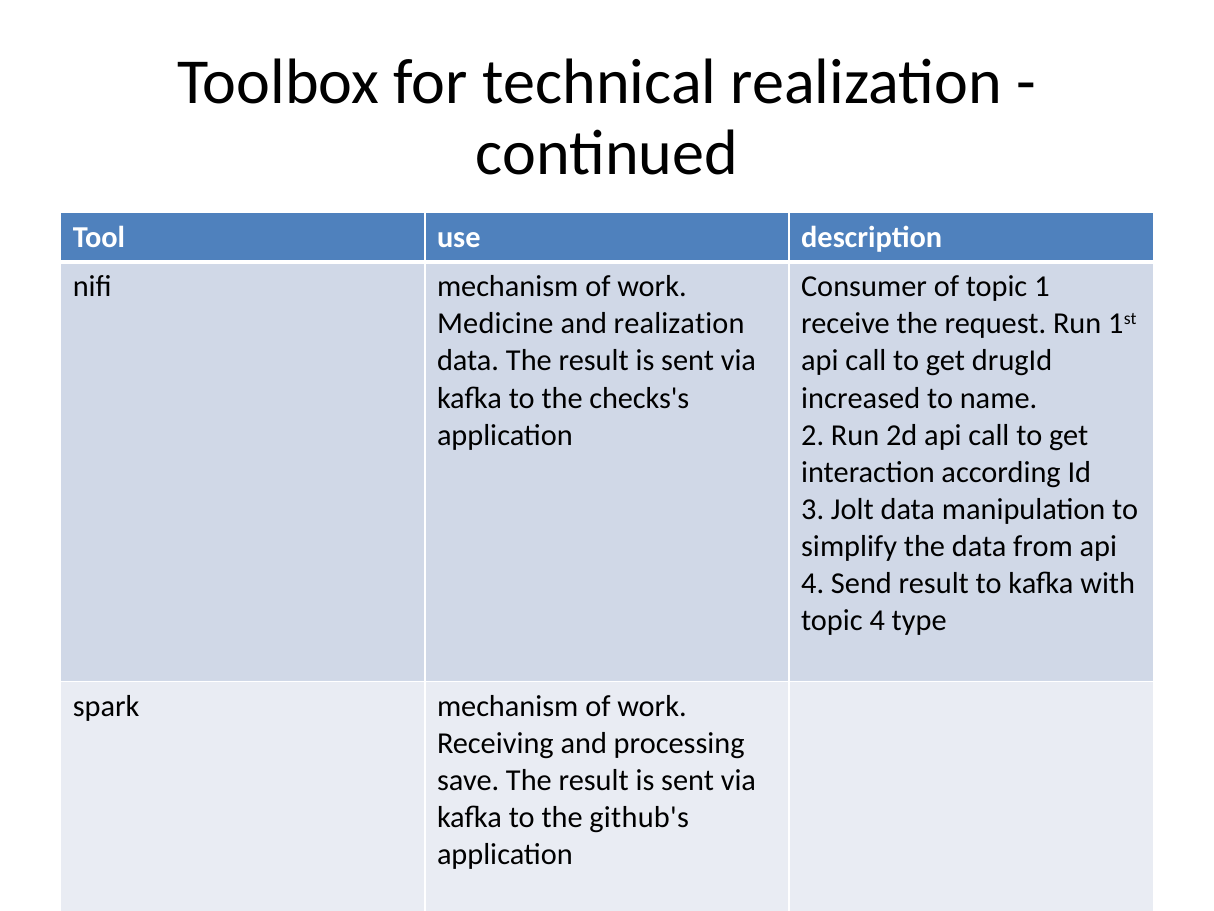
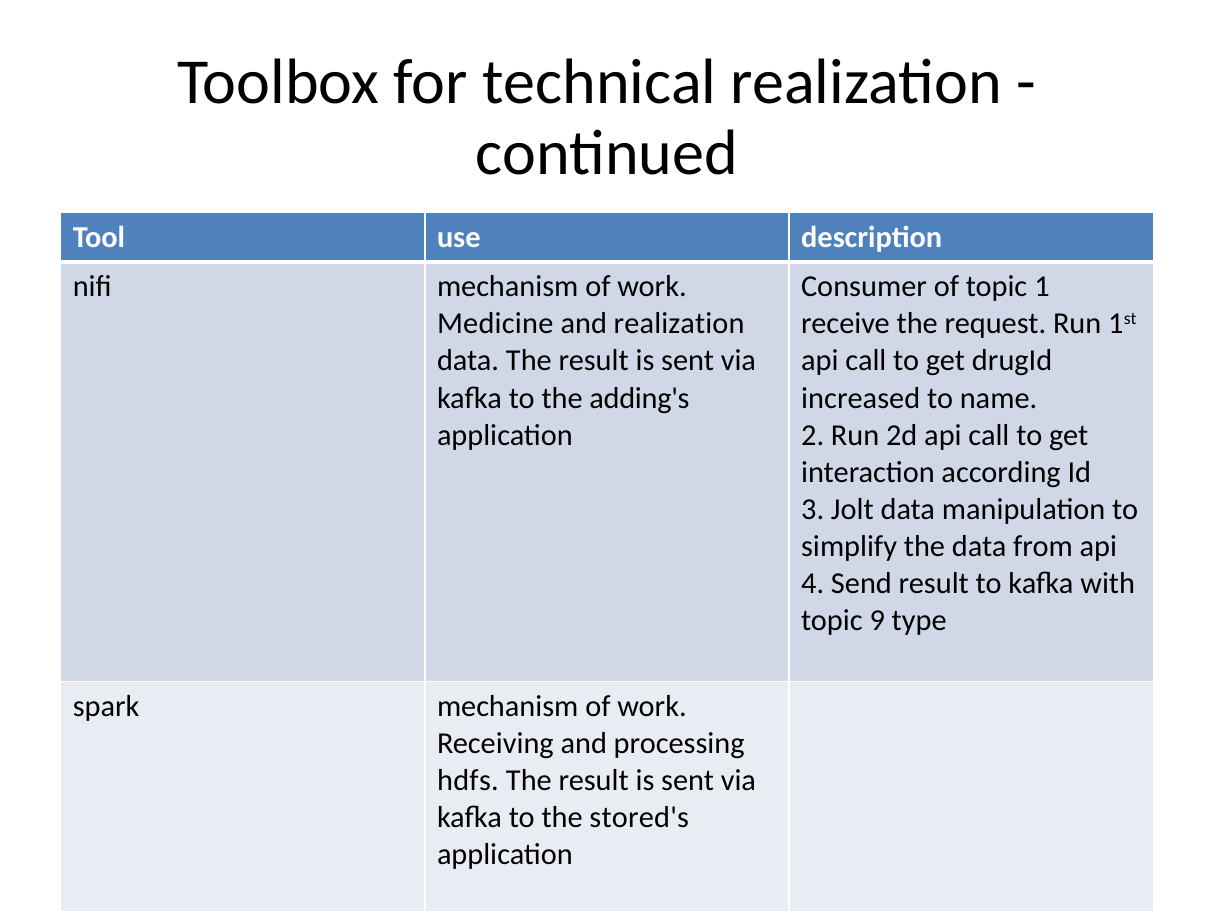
checks's: checks's -> adding's (639, 398)
topic 4: 4 -> 9 (877, 620)
save: save -> hdfs (468, 780)
github's: github's -> stored's (639, 817)
